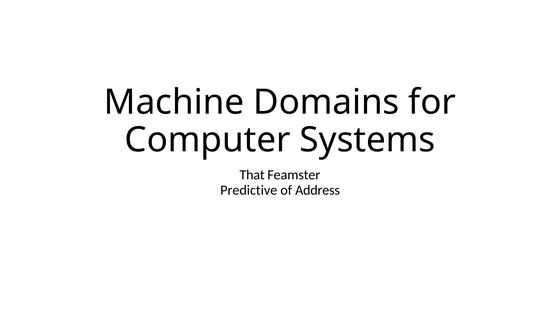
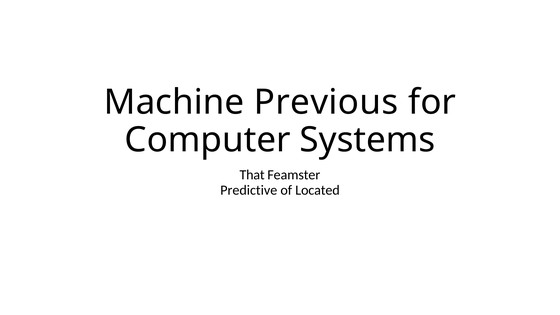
Domains: Domains -> Previous (326, 102)
Address: Address -> Located (318, 190)
